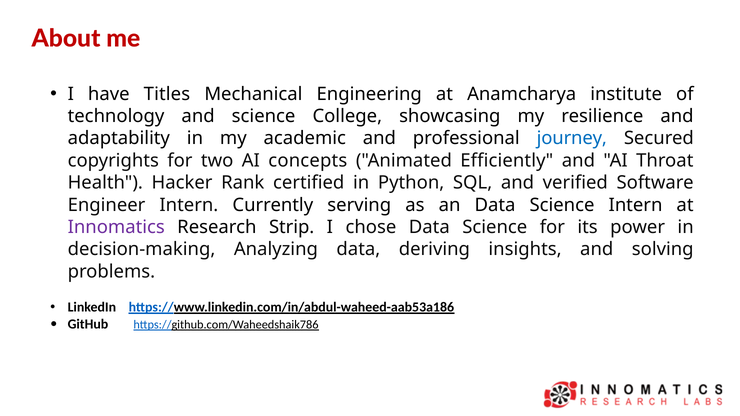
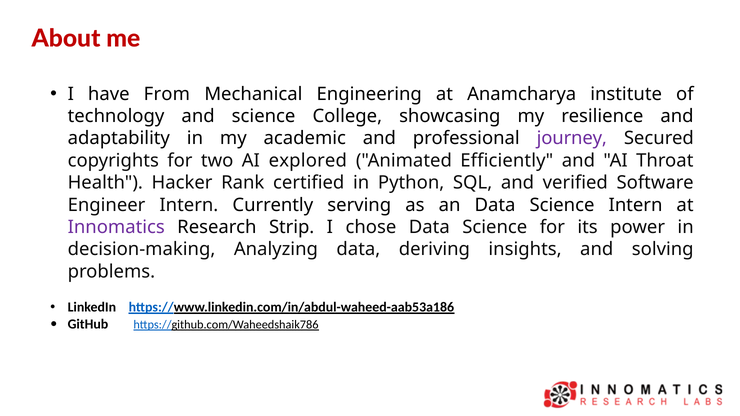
Titles: Titles -> From (167, 94)
journey colour: blue -> purple (572, 138)
concepts: concepts -> explored (308, 161)
